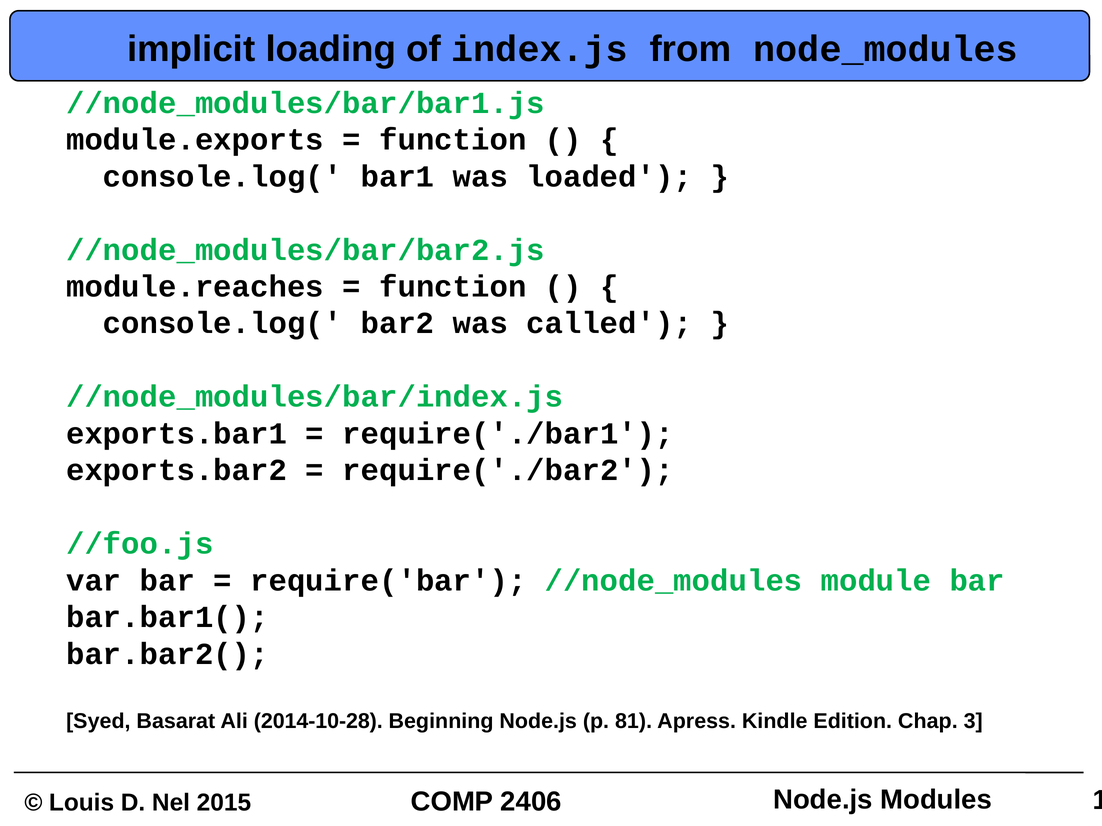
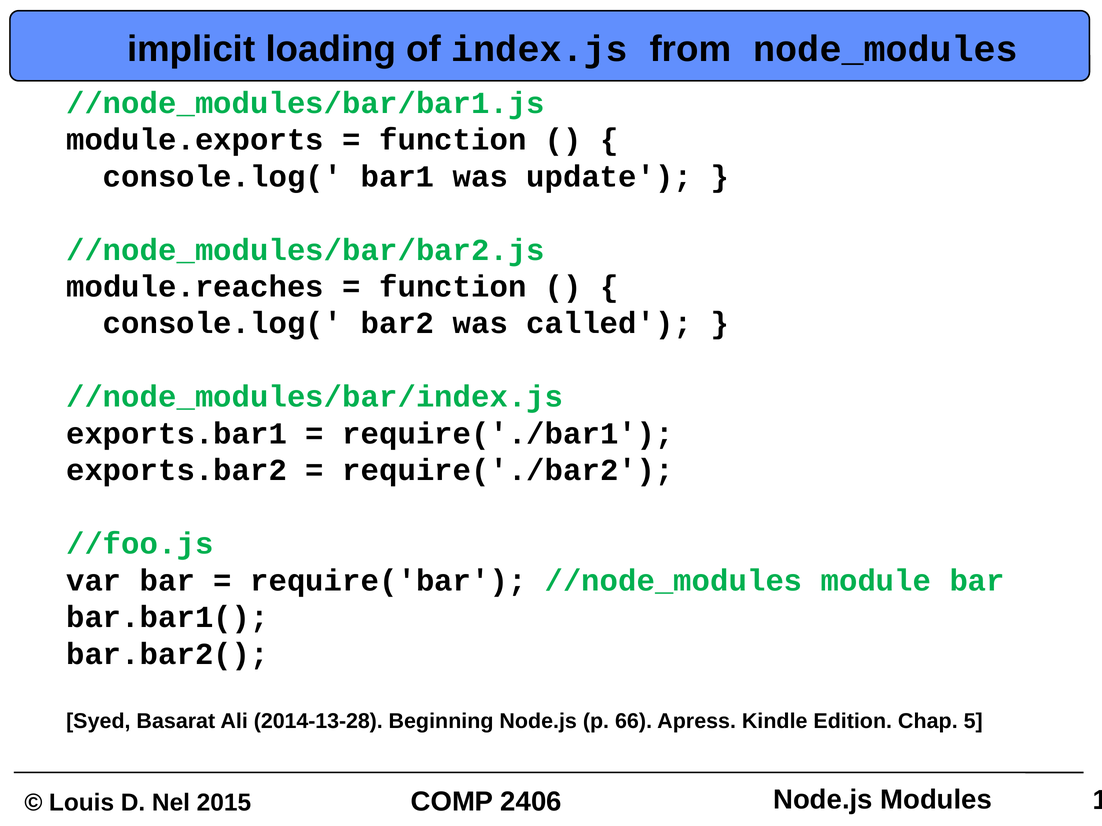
loaded: loaded -> update (609, 177)
2014-10-28: 2014-10-28 -> 2014-13-28 (318, 722)
81: 81 -> 66 (634, 722)
3: 3 -> 5 (973, 722)
